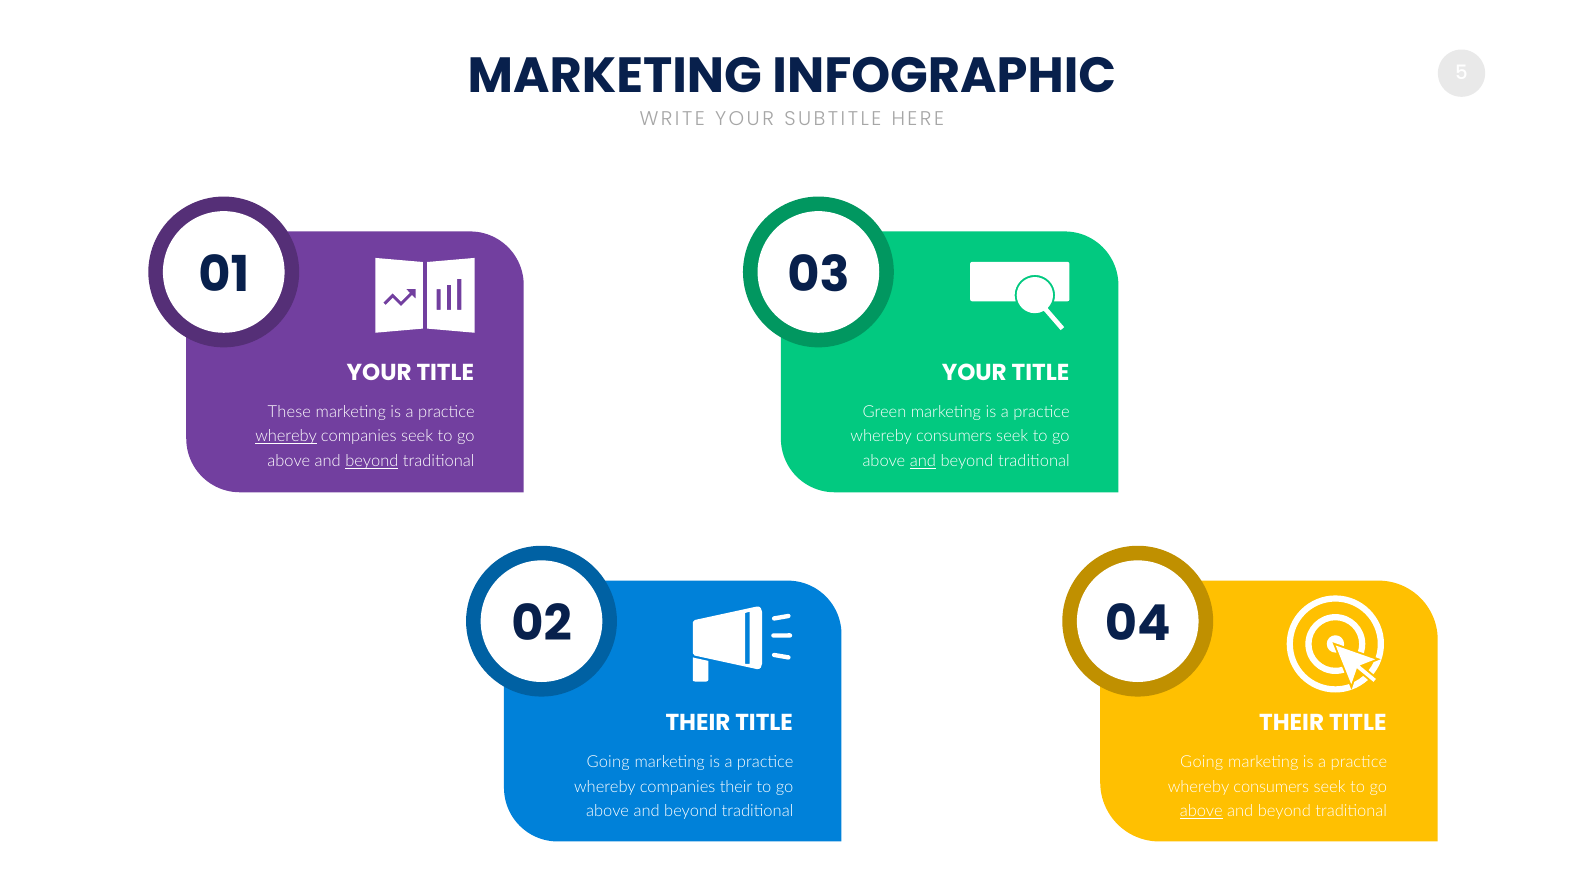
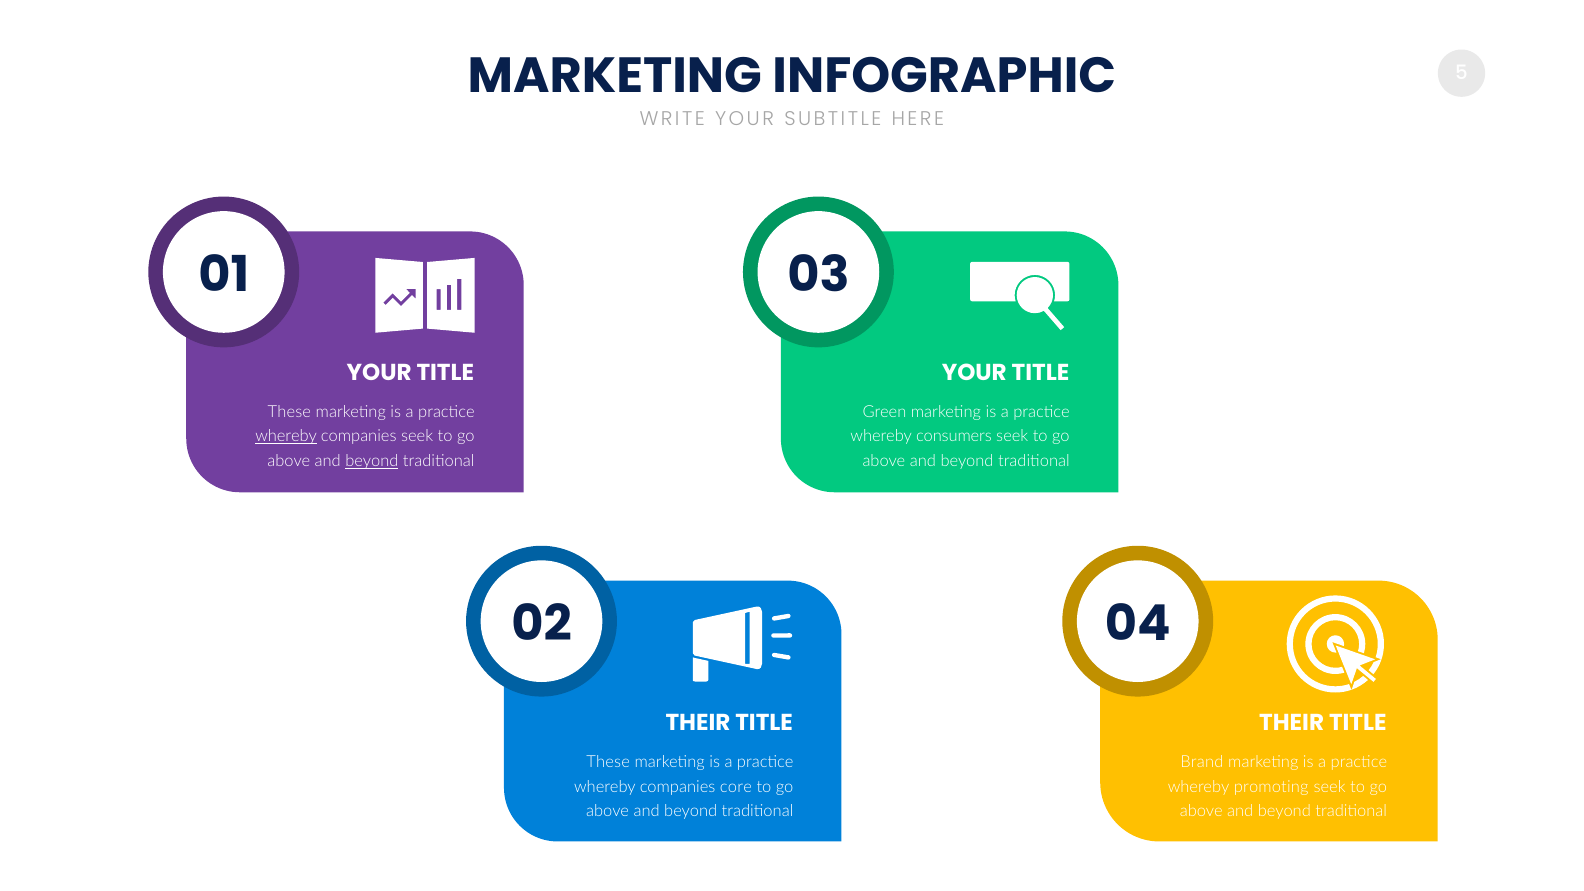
and underline: present -> none (923, 461)
Going: Going -> These (608, 762)
Going: Going -> Brand (1202, 762)
companies their: their -> core (736, 787)
consumers: consumers -> promoting (1271, 787)
above underline: present -> none (1201, 812)
